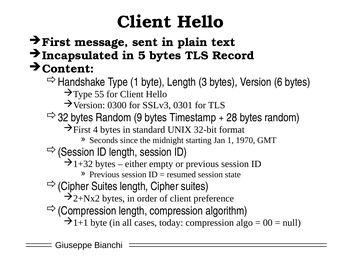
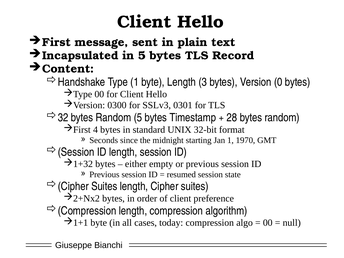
6: 6 -> 0 (278, 82)
55: 55 -> 00 (99, 94)
Random 9: 9 -> 5 (138, 118)
